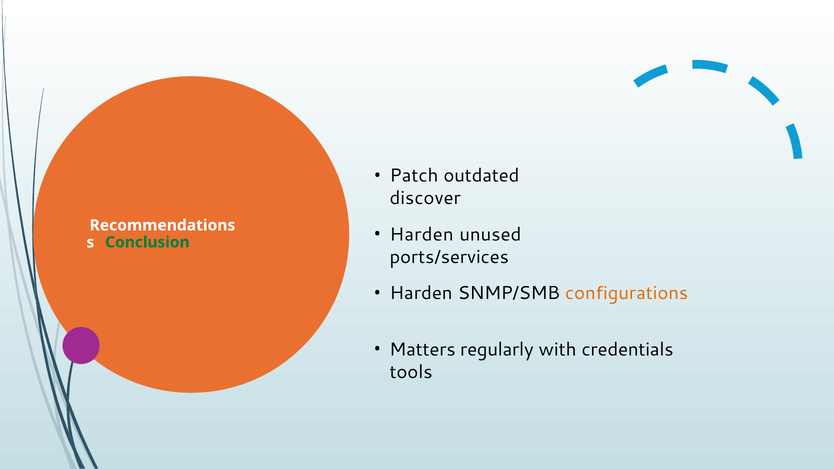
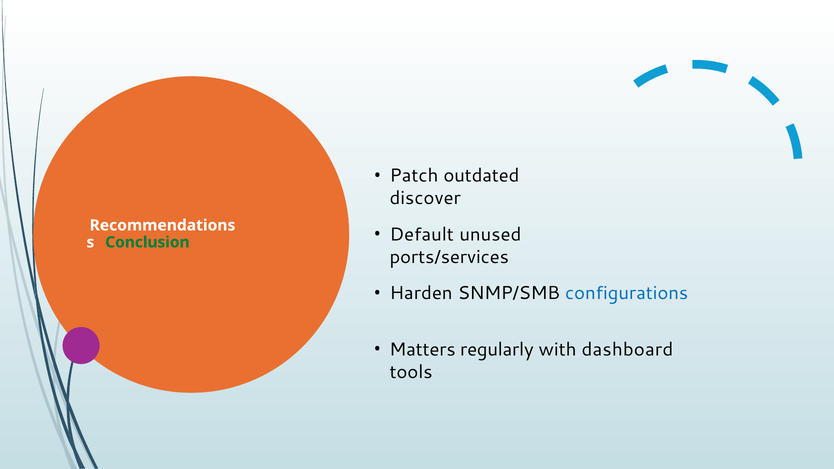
Harden: Harden -> Default (422, 235)
configurations colour: orange -> blue (627, 293)
credentials: credentials -> dashboard (627, 350)
